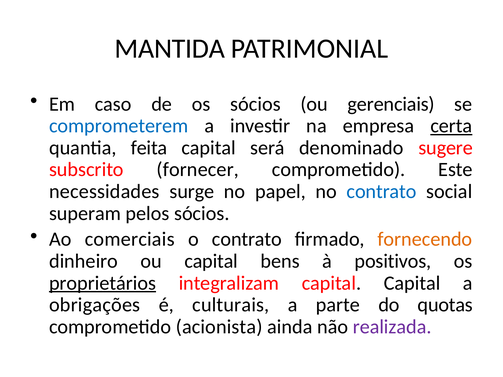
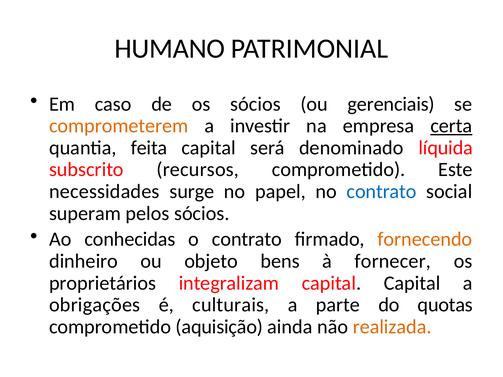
MANTIDA: MANTIDA -> HUMANO (170, 48)
comprometerem colour: blue -> orange (119, 126)
sugere: sugere -> líquida (446, 148)
fornecer: fornecer -> recursos (198, 170)
comerciais: comerciais -> conhecidas (130, 239)
ou capital: capital -> objeto (211, 261)
positivos: positivos -> fornecer (393, 261)
proprietários underline: present -> none (103, 283)
acionista: acionista -> aquisição (219, 327)
realizada colour: purple -> orange (392, 327)
